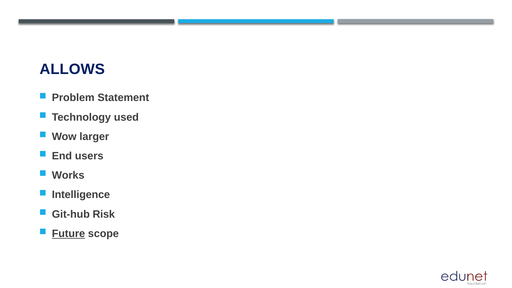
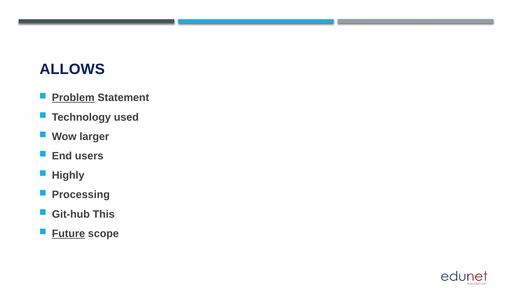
Problem underline: none -> present (73, 98)
Works: Works -> Highly (68, 175)
Intelligence: Intelligence -> Processing (81, 195)
Risk: Risk -> This (104, 214)
